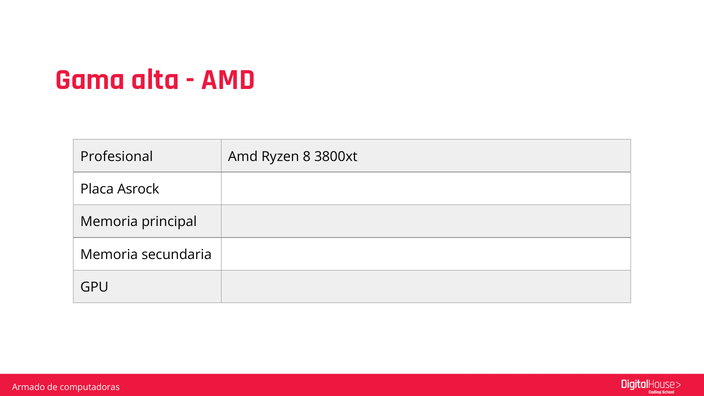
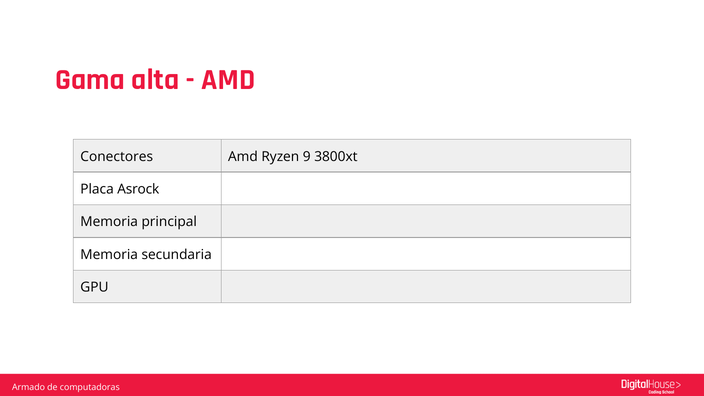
Profesional: Profesional -> Conectores (117, 156)
8: 8 -> 9 (307, 156)
